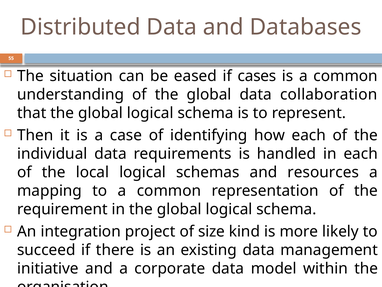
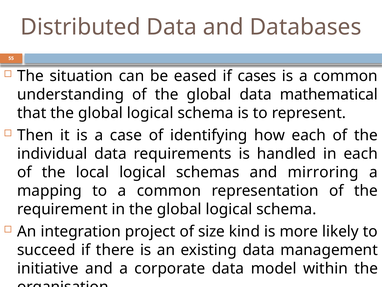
collaboration: collaboration -> mathematical (329, 94)
resources: resources -> mirroring (323, 172)
